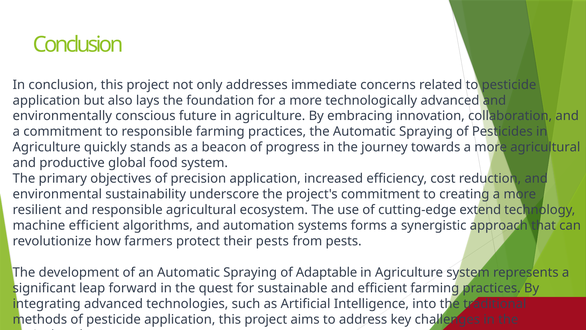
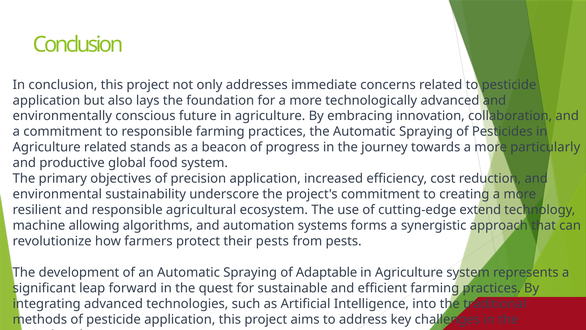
Agriculture quickly: quickly -> related (105, 147)
more agricultural: agricultural -> particularly (545, 147)
machine efficient: efficient -> allowing (94, 225)
